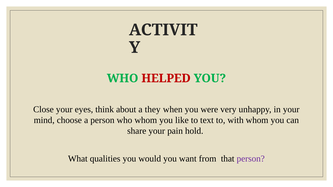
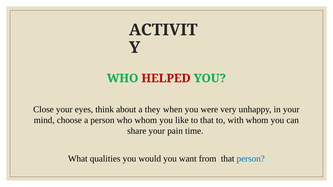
to text: text -> that (207, 120)
hold: hold -> time (194, 131)
person colour: purple -> blue (251, 159)
